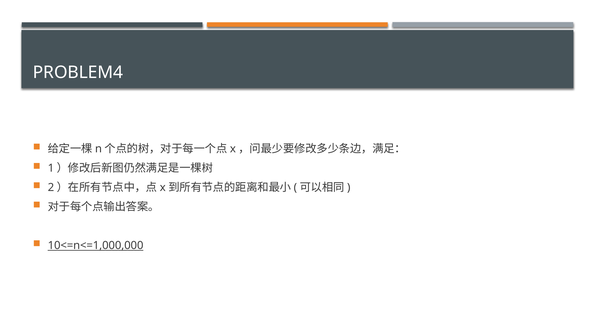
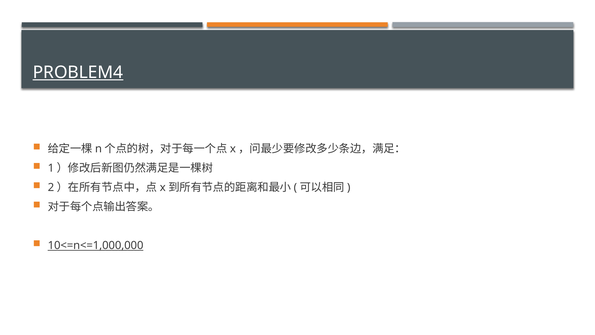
PROBLEM4 underline: none -> present (78, 72)
